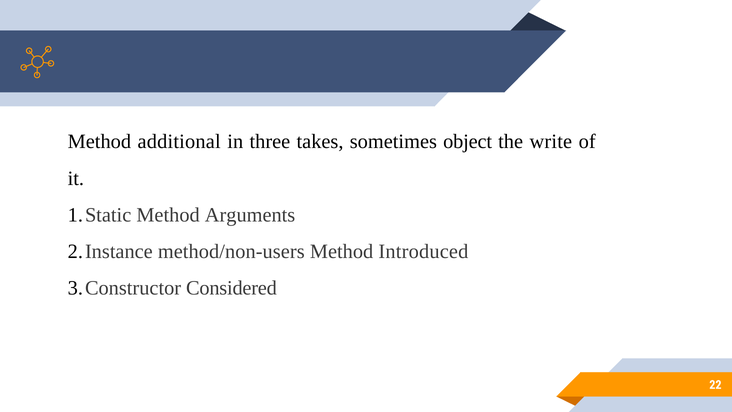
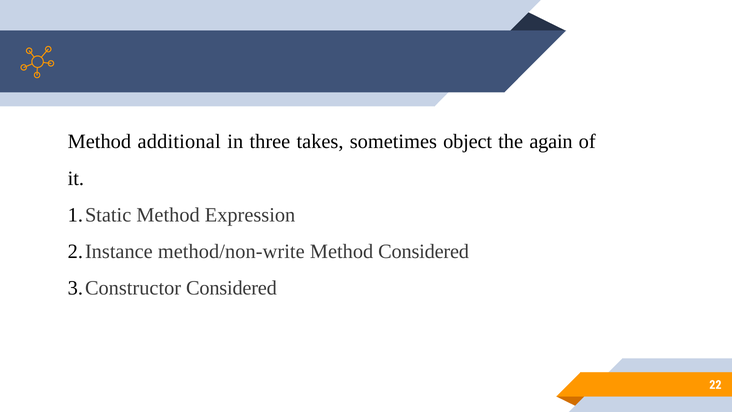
write: write -> again (551, 142)
Arguments: Arguments -> Expression (250, 215)
method/non-users: method/non-users -> method/non-write (231, 251)
Method Introduced: Introduced -> Considered (424, 251)
